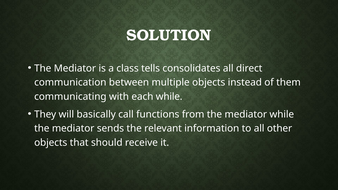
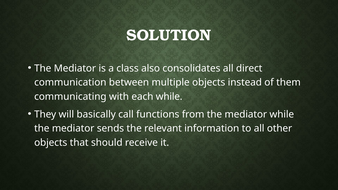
tells: tells -> also (151, 68)
